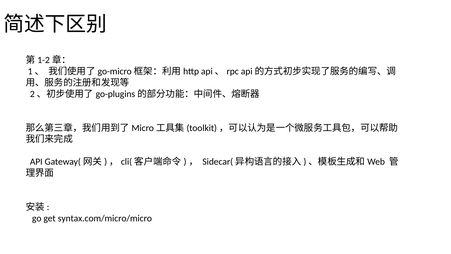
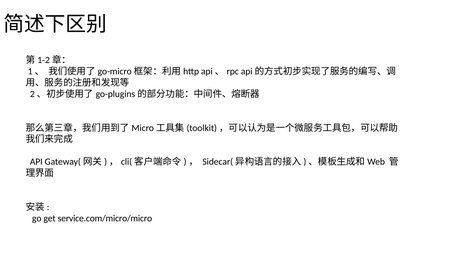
syntax.com/micro/micro: syntax.com/micro/micro -> service.com/micro/micro (105, 218)
